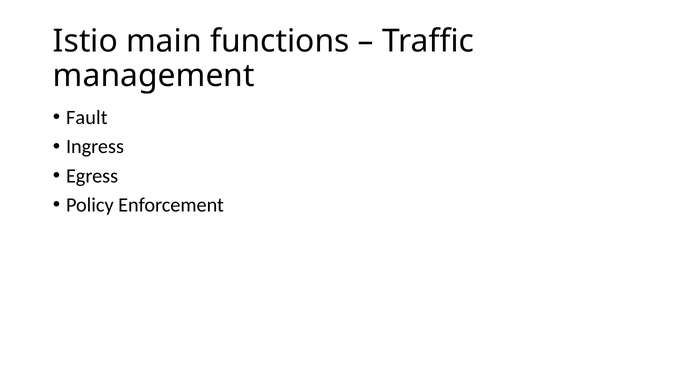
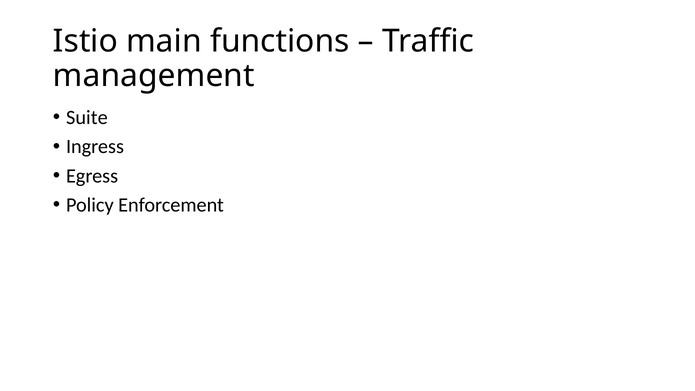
Fault: Fault -> Suite (87, 118)
